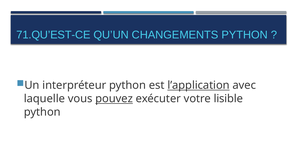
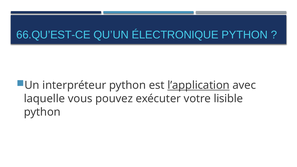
71.QU’EST-CE: 71.QU’EST-CE -> 66.QU’EST-CE (53, 35)
CHANGEMENTS: CHANGEMENTS -> ÉLECTRONIQUE (175, 35)
pouvez underline: present -> none (114, 99)
